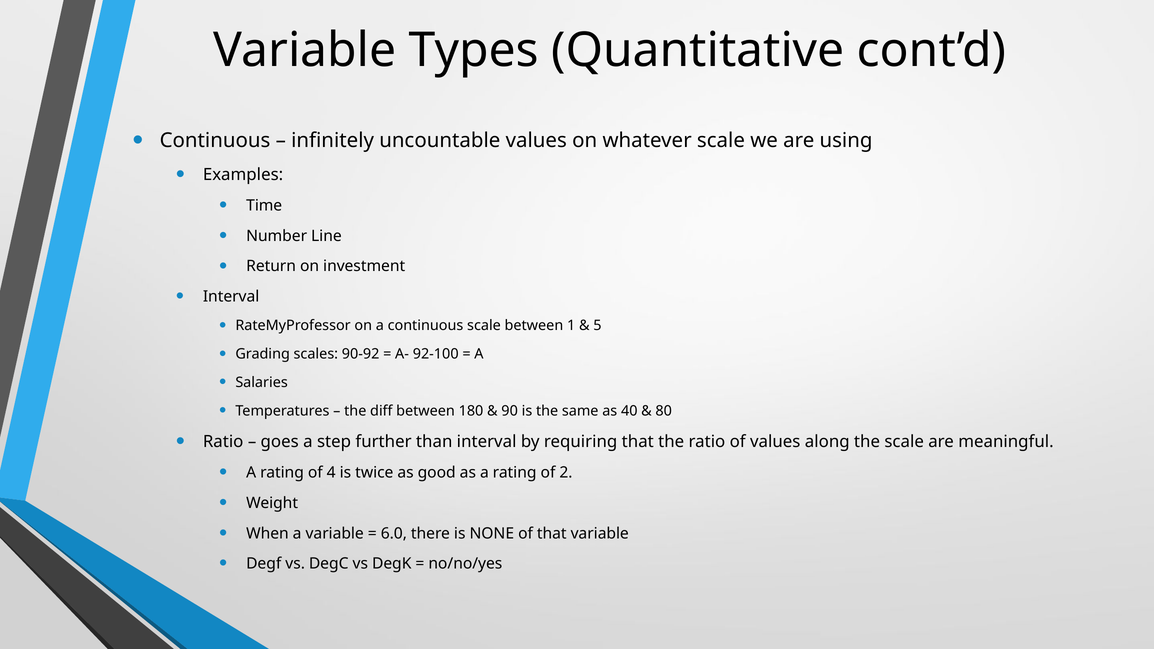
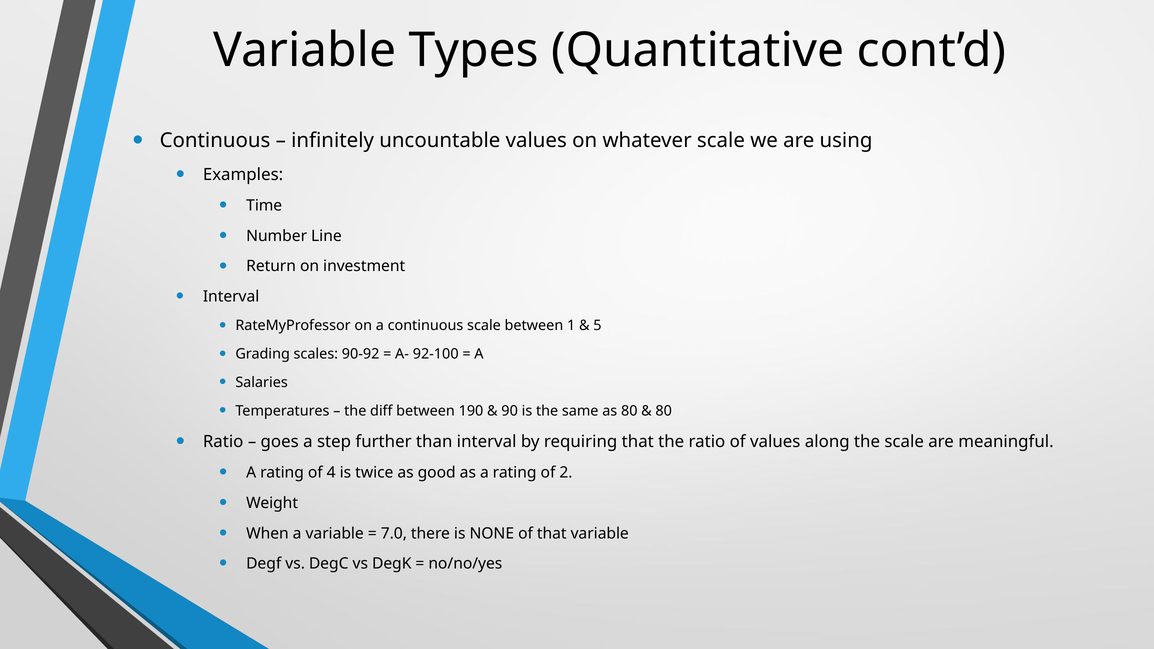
180: 180 -> 190 (471, 411)
as 40: 40 -> 80 (629, 411)
6.0: 6.0 -> 7.0 (394, 533)
